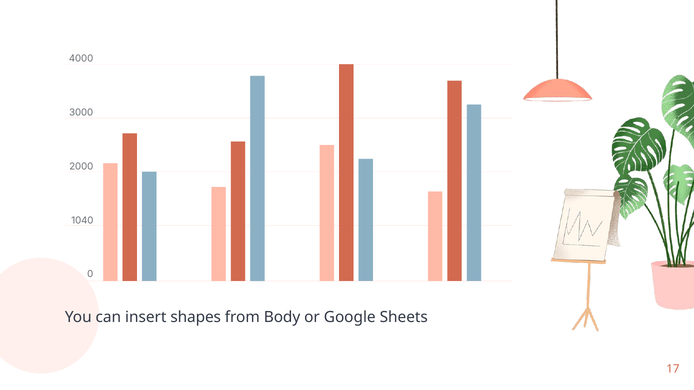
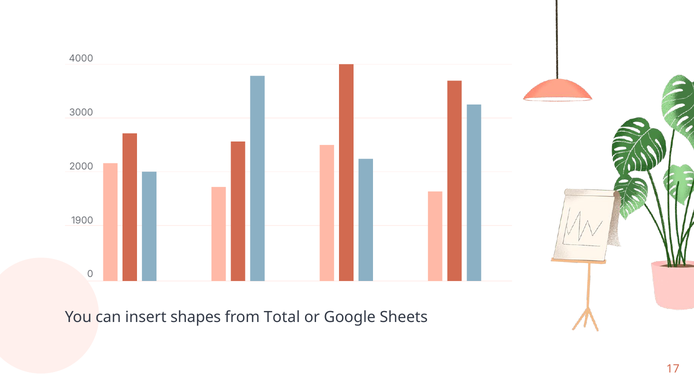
1040: 1040 -> 1900 (82, 221)
Body: Body -> Total (282, 318)
